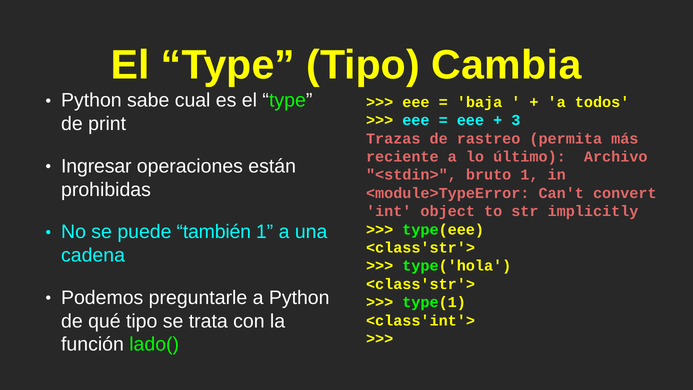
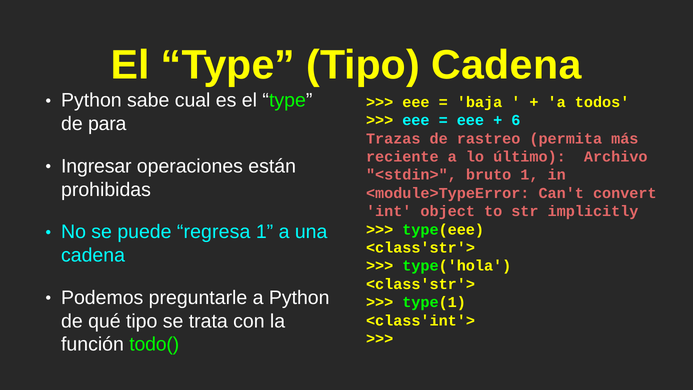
Tipo Cambia: Cambia -> Cadena (506, 65)
3: 3 -> 6 (516, 120)
print: print -> para (107, 124)
también: también -> regresa (214, 232)
lado(: lado( -> todo( (154, 344)
